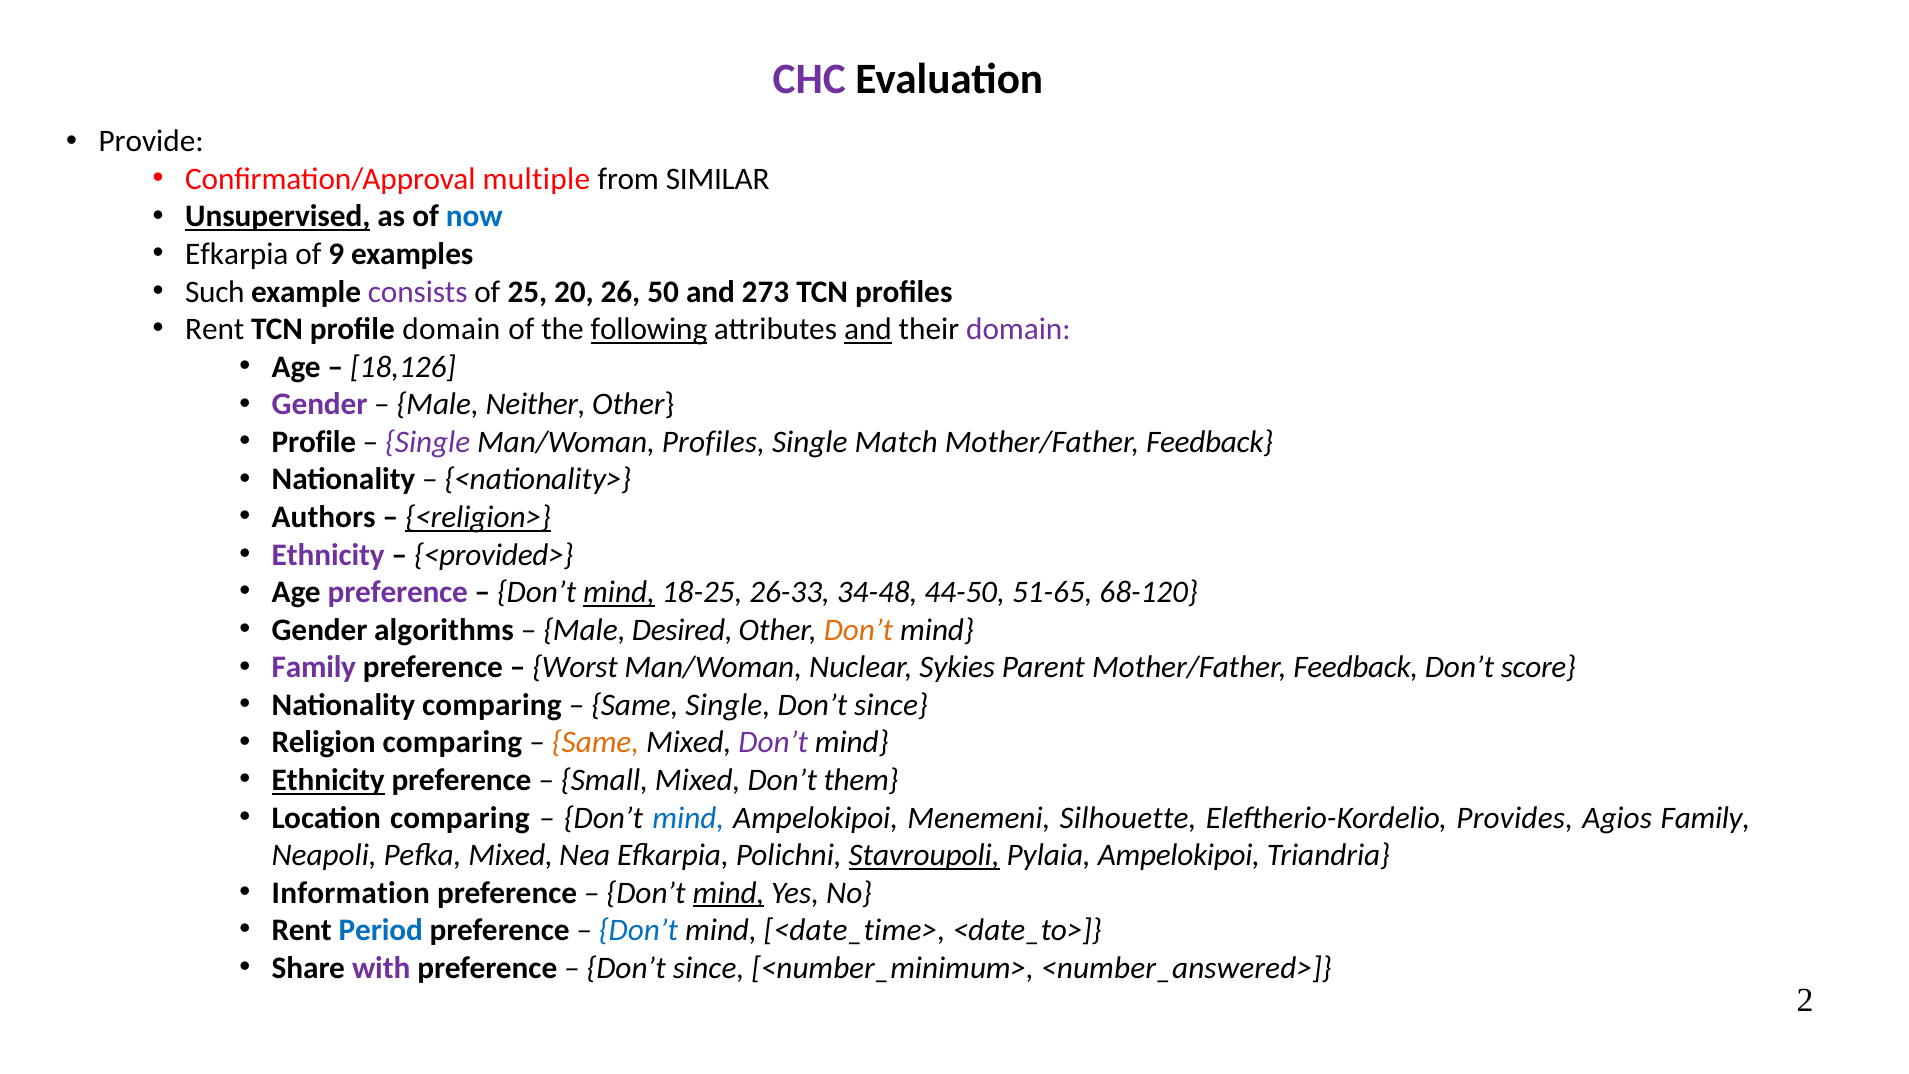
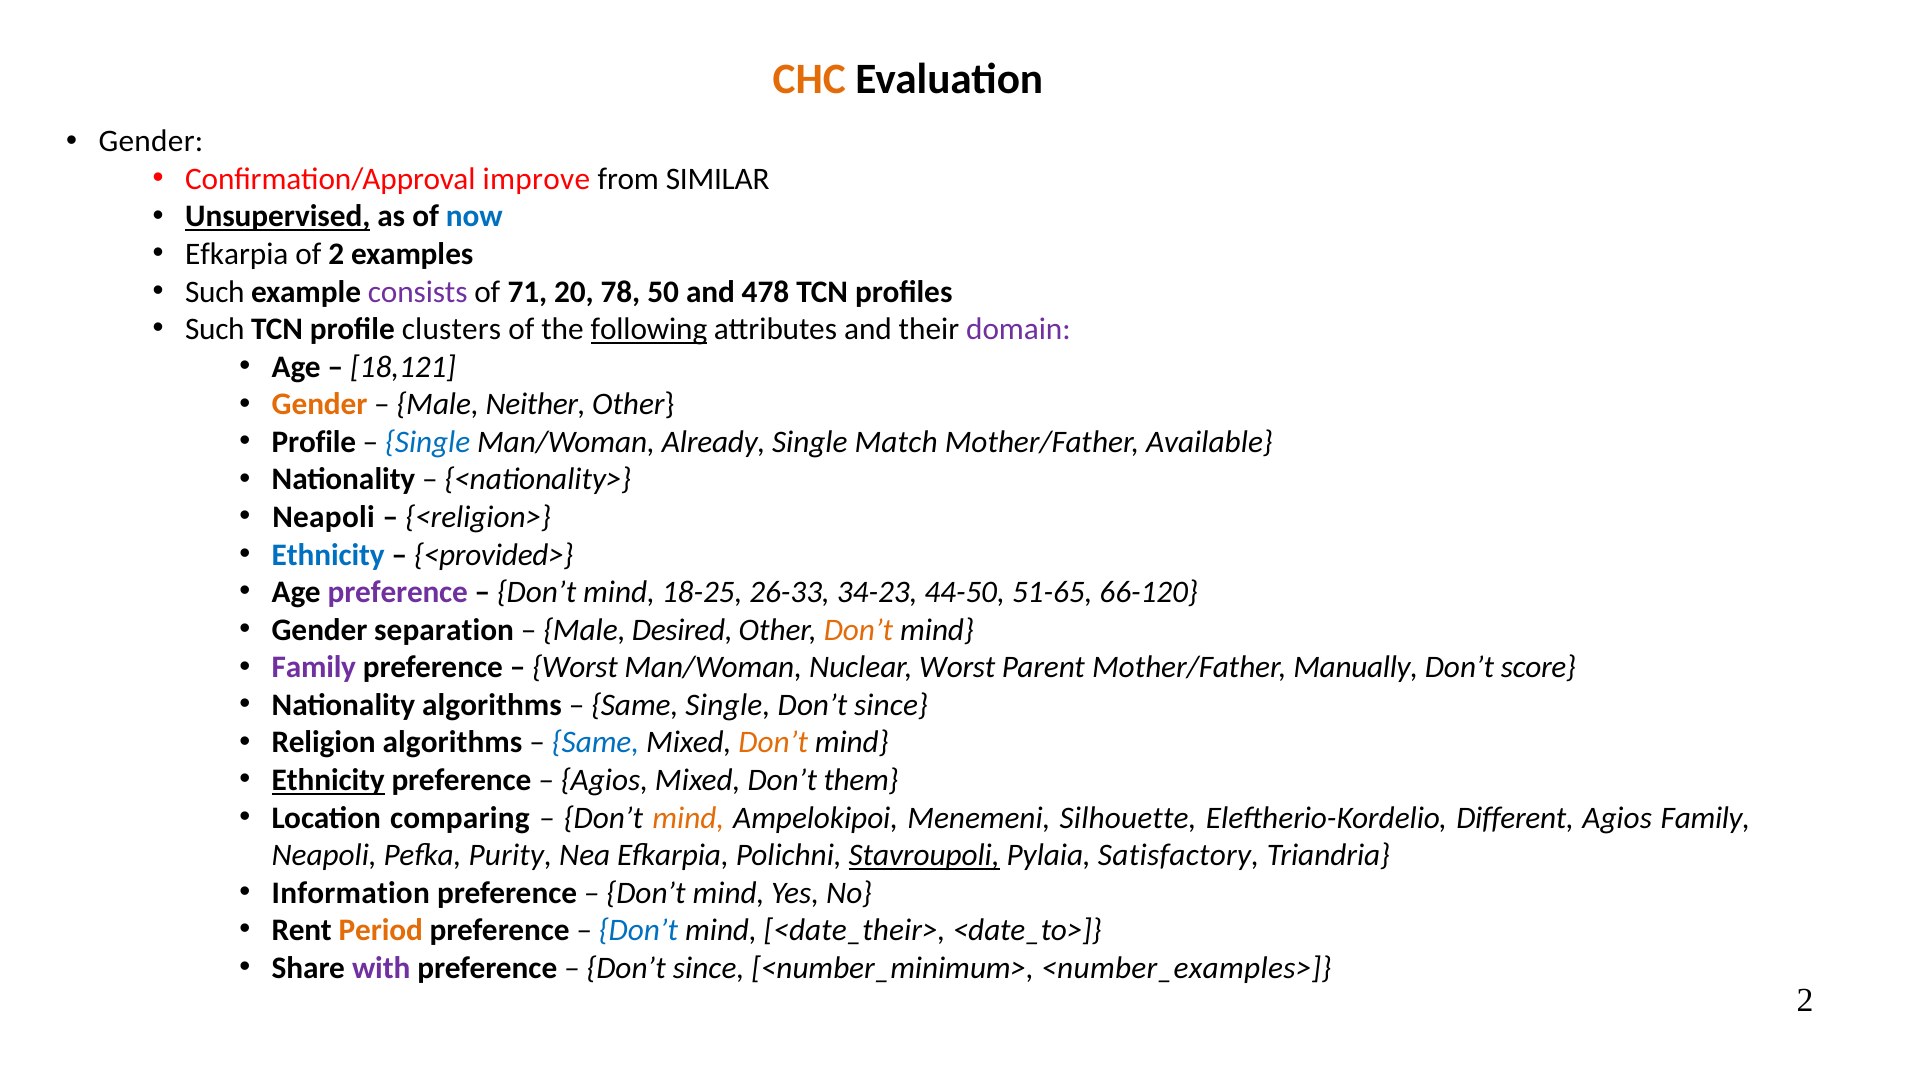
CHC colour: purple -> orange (809, 79)
Provide: Provide -> Gender (151, 141)
multiple: multiple -> improve (536, 179)
of 9: 9 -> 2 (336, 254)
25: 25 -> 71 (527, 292)
26: 26 -> 78 (620, 292)
273: 273 -> 478 (766, 292)
Rent: Rent -> Such (215, 329)
profile domain: domain -> clusters (451, 329)
and underline: present -> none (868, 329)
18,126: 18,126 -> 18,121 (403, 367)
Gender colour: purple -> orange (320, 404)
Single colour: purple -> blue (428, 442)
Man/Woman Profiles: Profiles -> Already (714, 442)
Feedback: Feedback -> Available (1209, 442)
Authors: Authors -> Neapoli (324, 517)
<religion> underline: present -> none (478, 517)
Ethnicity colour: purple -> blue (328, 555)
mind underline: present -> none (619, 592)
34-48: 34-48 -> 34-23 (877, 592)
68-120: 68-120 -> 66-120 (1149, 592)
algorithms: algorithms -> separation (444, 630)
Nuclear Sykies: Sykies -> Worst (957, 667)
Parent Mother/Father Feedback: Feedback -> Manually (1356, 667)
Nationality comparing: comparing -> algorithms (492, 705)
Religion comparing: comparing -> algorithms (452, 743)
Same colour: orange -> blue (596, 743)
Don’t colour: purple -> orange (773, 743)
Small: Small -> Agios (604, 780)
mind colour: blue -> orange (688, 818)
Provides: Provides -> Different (1515, 818)
Pefka Mixed: Mixed -> Purity (510, 855)
Pylaia Ampelokipoi: Ampelokipoi -> Satisfactory (1179, 855)
mind underline: present -> none (729, 893)
Period colour: blue -> orange (381, 930)
<date_time>: <date_time> -> <date_their> (855, 930)
<number_answered>: <number_answered> -> <number_examples> (1186, 968)
